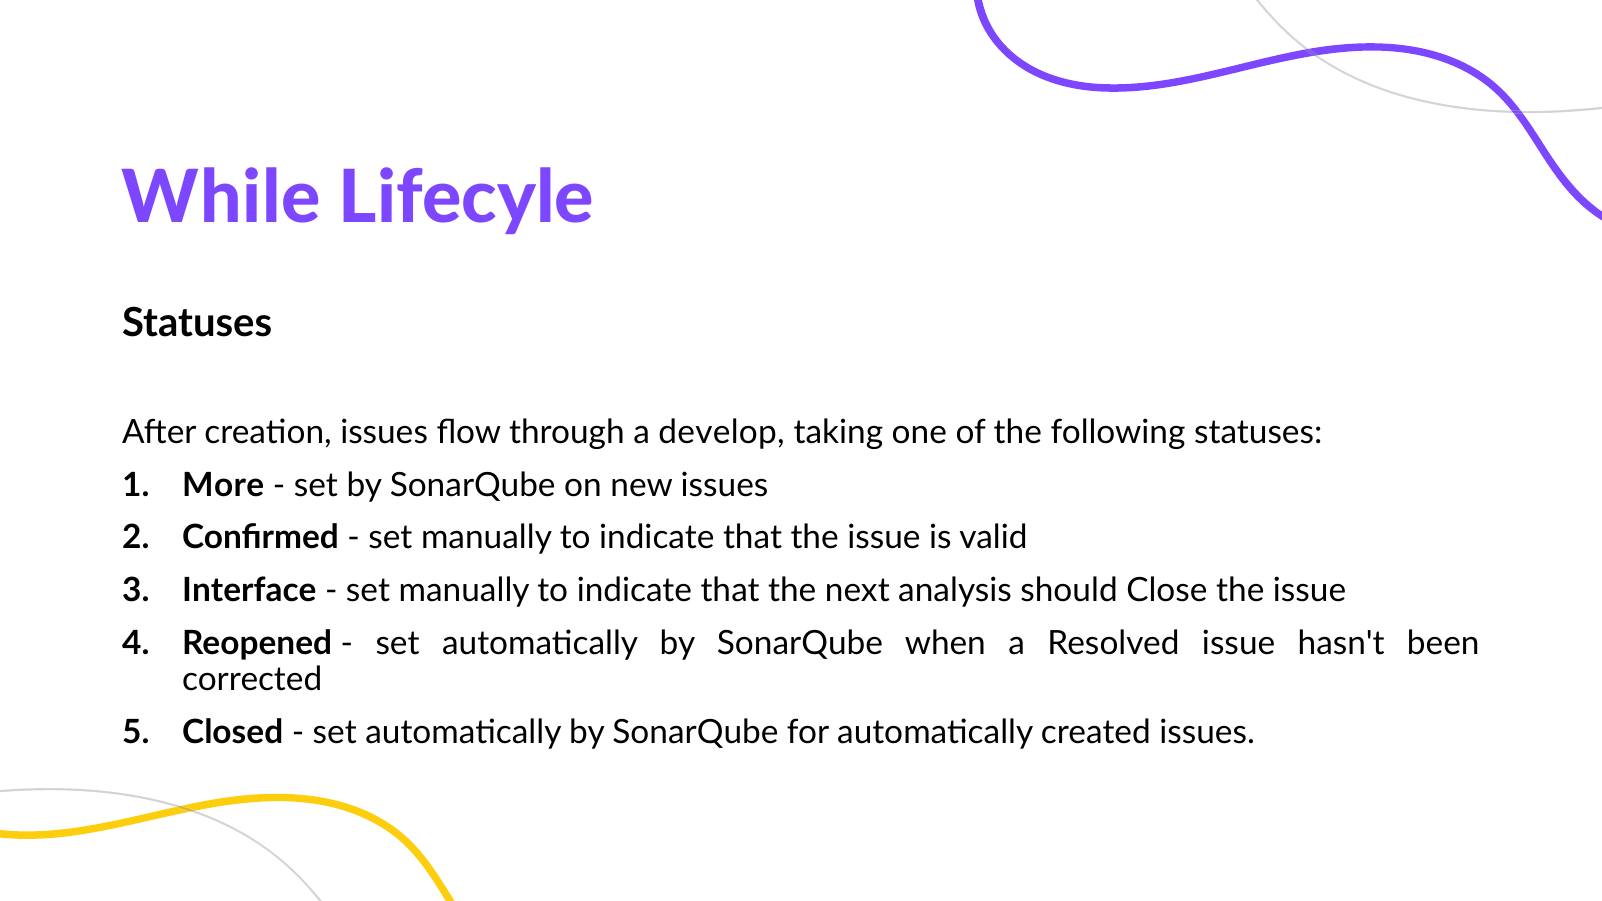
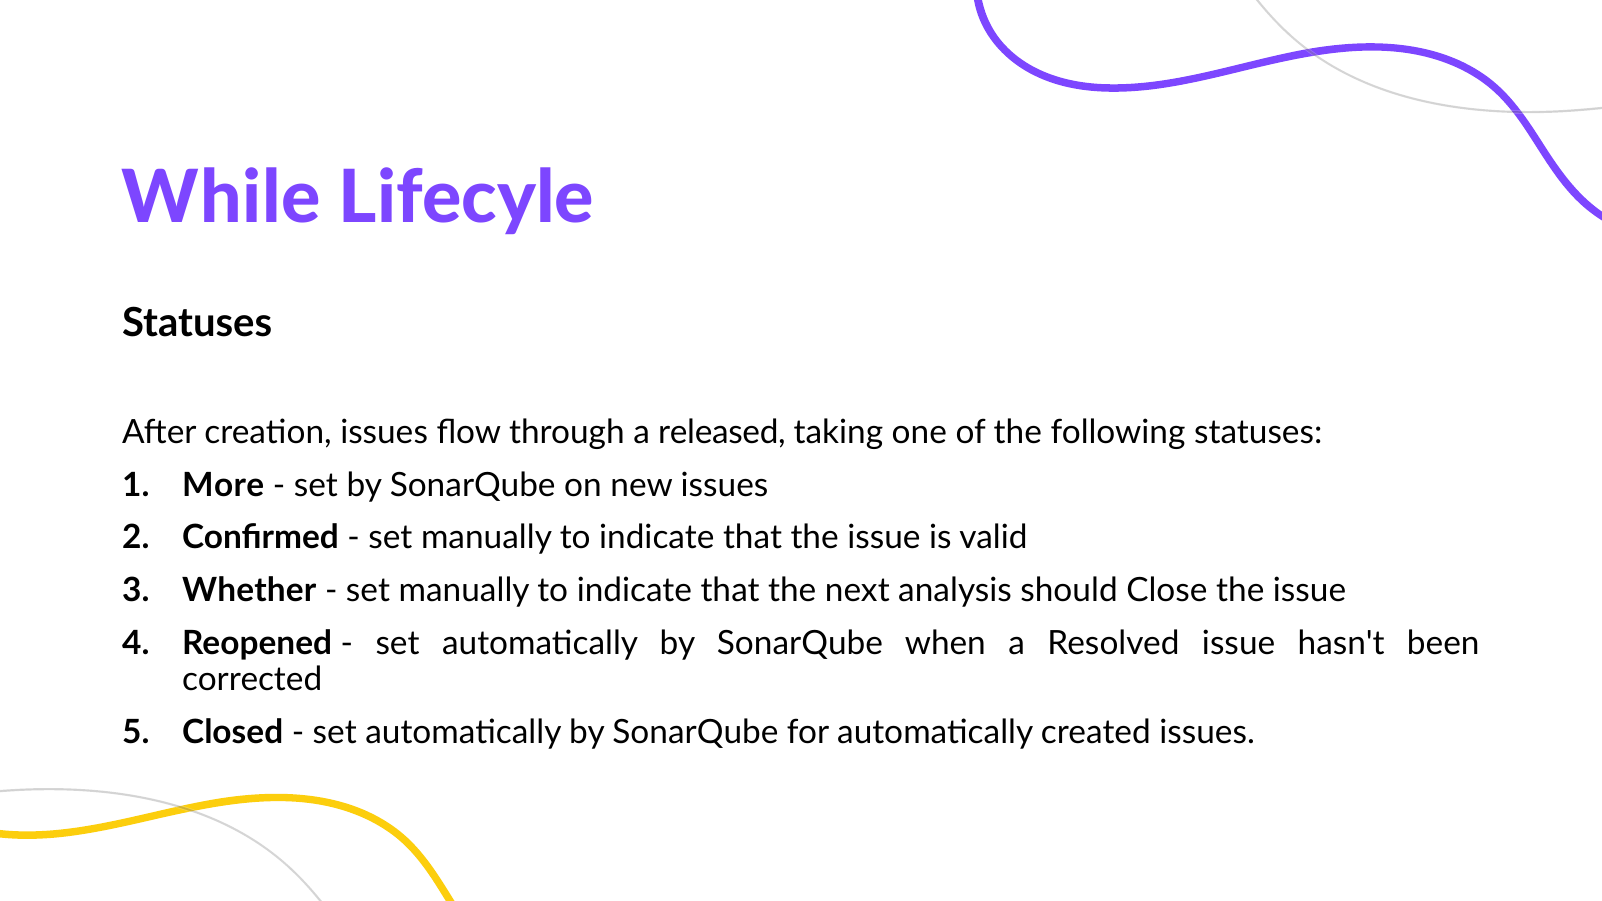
develop: develop -> released (722, 432)
Interface: Interface -> Whether (249, 591)
